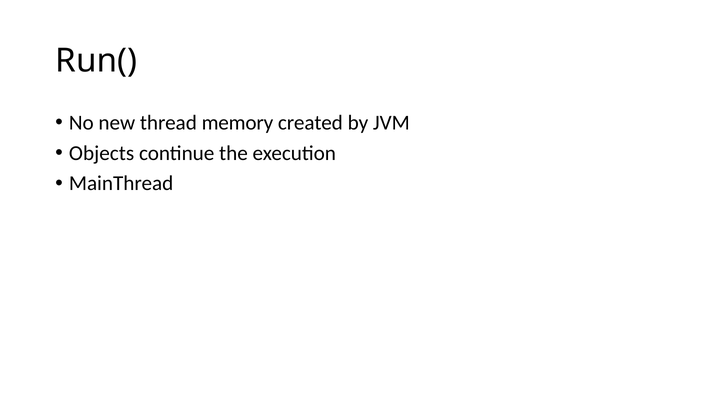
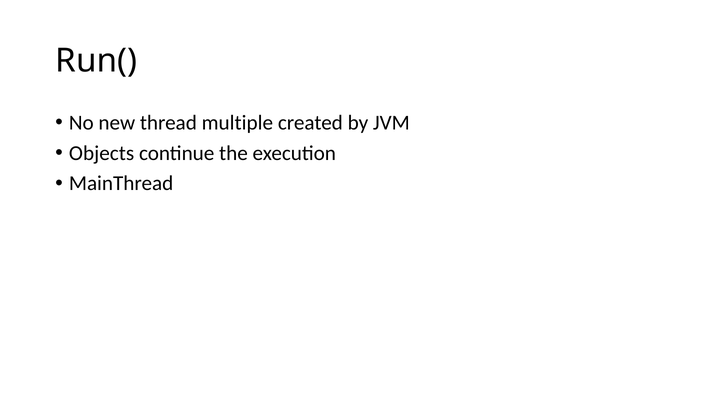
memory: memory -> multiple (237, 123)
